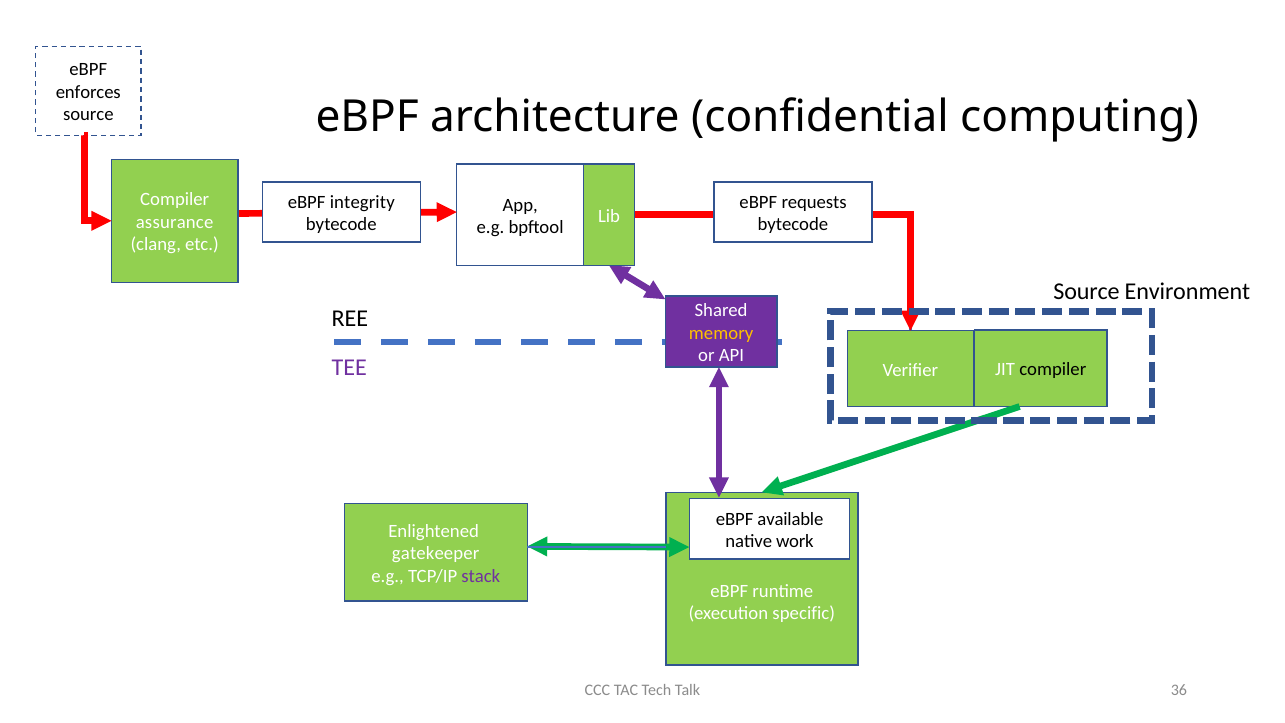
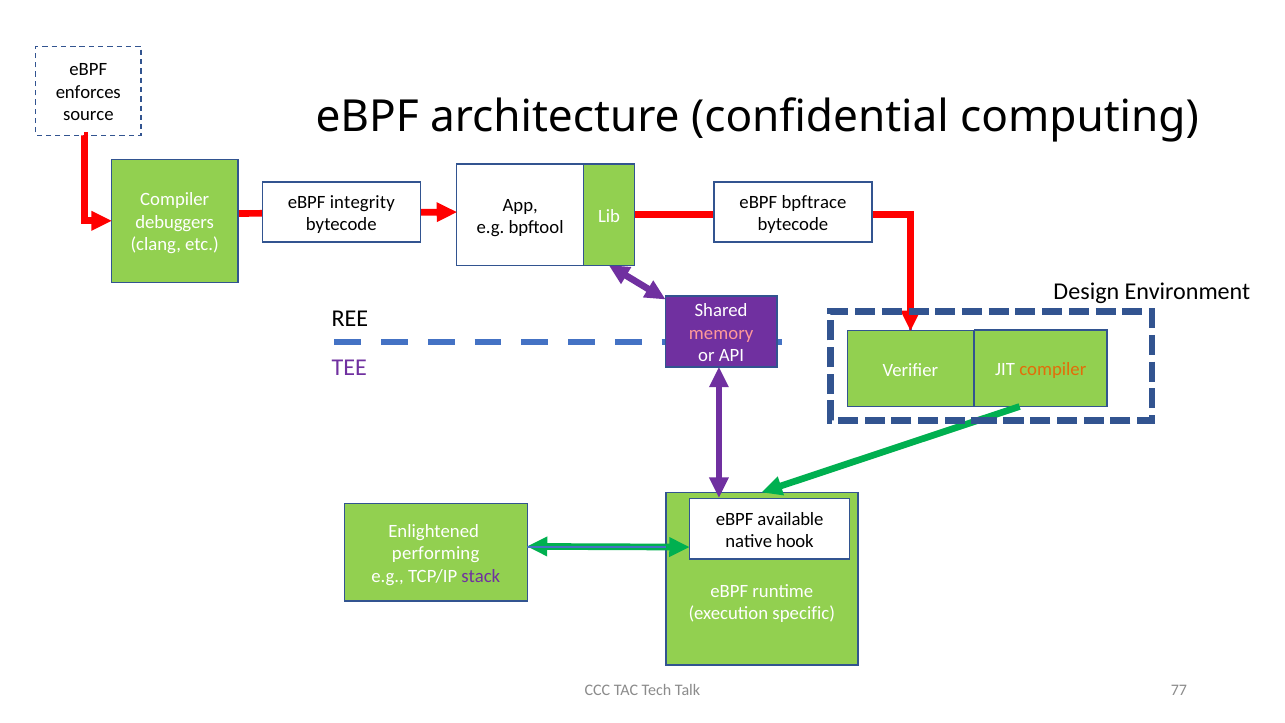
requests: requests -> bpftrace (814, 202)
assurance: assurance -> debuggers (175, 222)
Source: Source -> Design (1086, 291)
memory colour: yellow -> pink (721, 333)
compiler colour: black -> orange (1053, 370)
work: work -> hook (795, 541)
gatekeeper: gatekeeper -> performing (436, 554)
36: 36 -> 77 (1179, 690)
